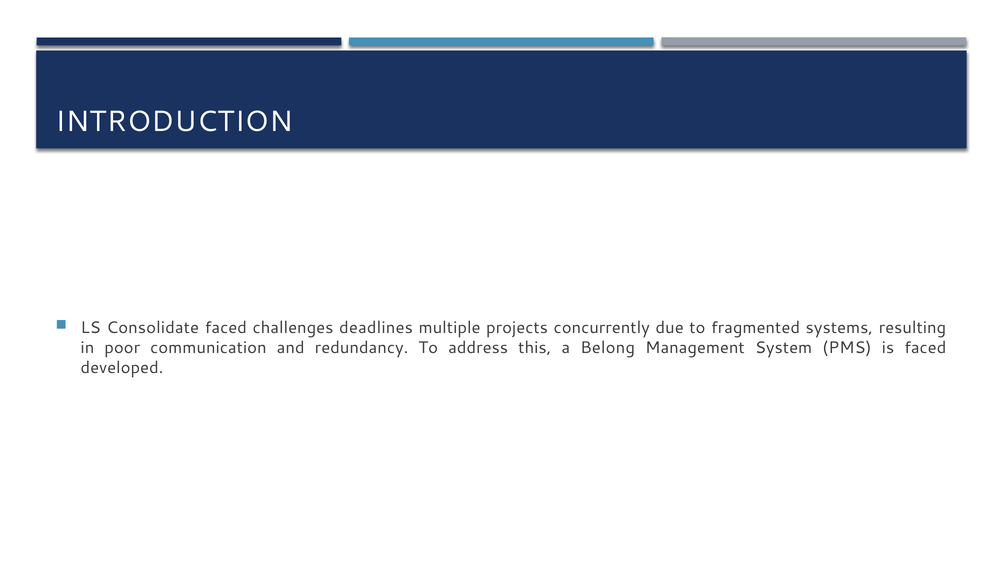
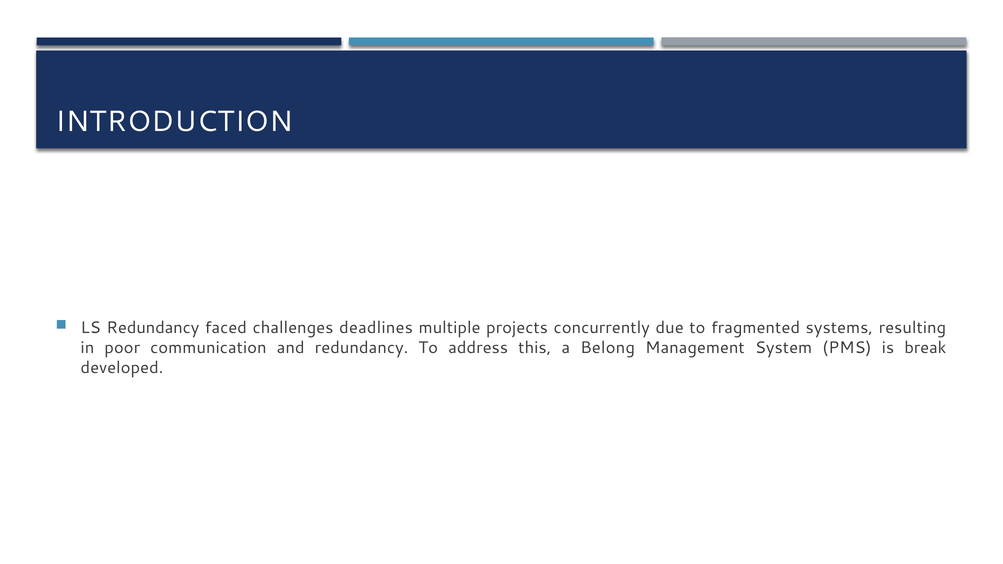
LS Consolidate: Consolidate -> Redundancy (153, 328)
is faced: faced -> break (925, 348)
